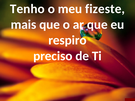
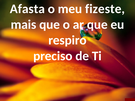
Tenho: Tenho -> Afasta (27, 9)
